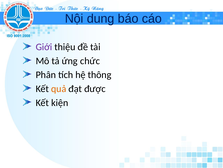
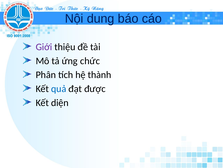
thông: thông -> thành (100, 75)
quả colour: orange -> blue (59, 88)
kiện: kiện -> diện (60, 102)
